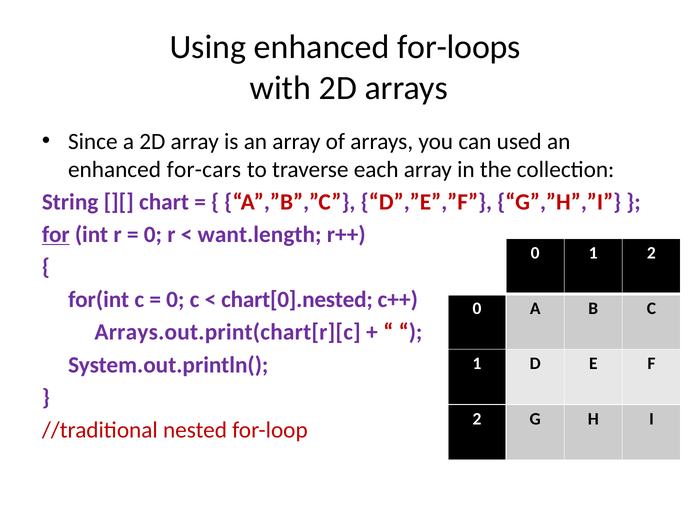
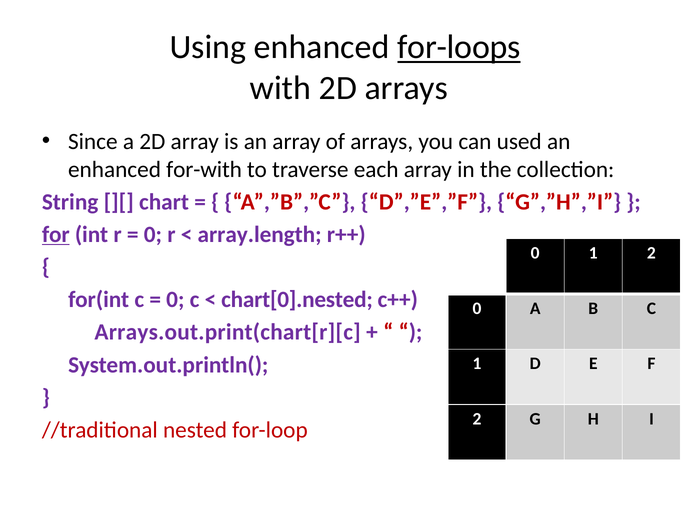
for-loops underline: none -> present (459, 47)
for-cars: for-cars -> for-with (204, 169)
want.length: want.length -> array.length (260, 234)
